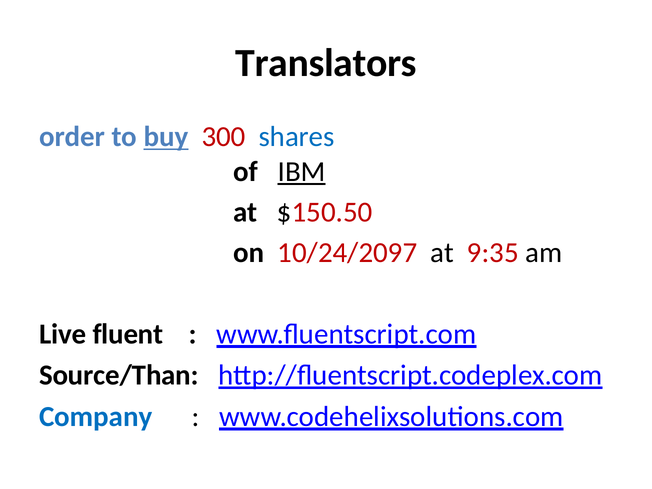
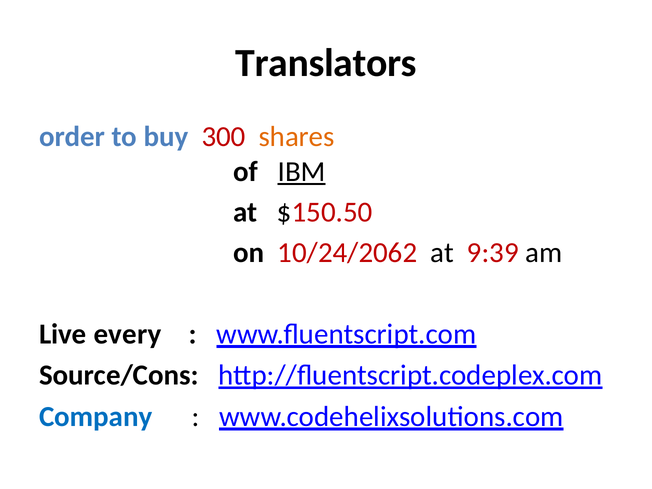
buy underline: present -> none (166, 137)
shares colour: blue -> orange (297, 137)
10/24/2097: 10/24/2097 -> 10/24/2062 (347, 253)
9:35: 9:35 -> 9:39 (493, 253)
fluent: fluent -> every (128, 334)
Source/Than: Source/Than -> Source/Cons (119, 375)
